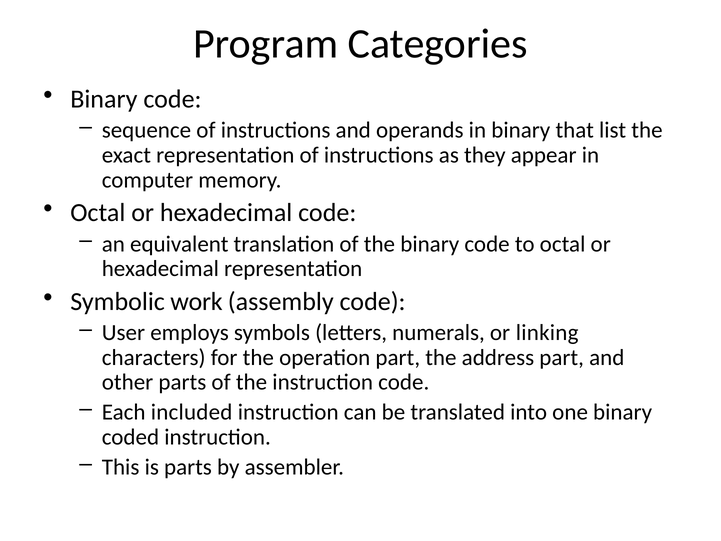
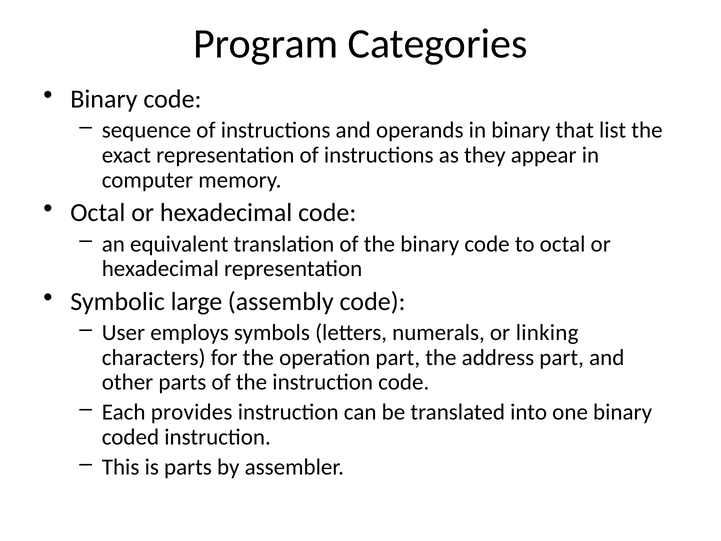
work: work -> large (196, 301)
included: included -> provides (192, 412)
